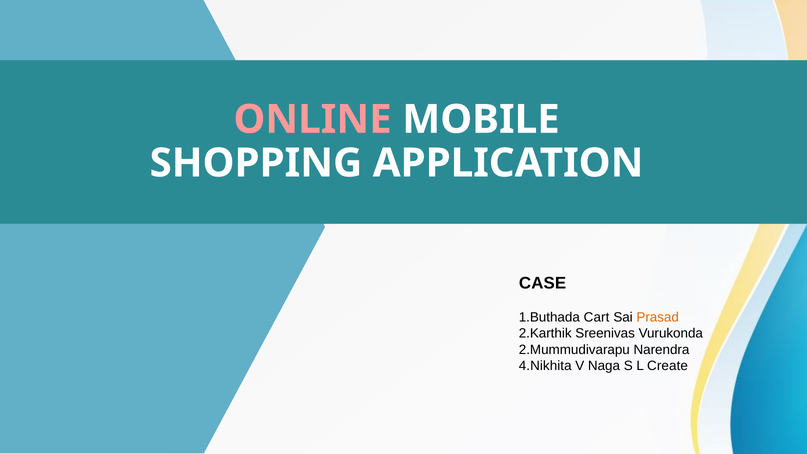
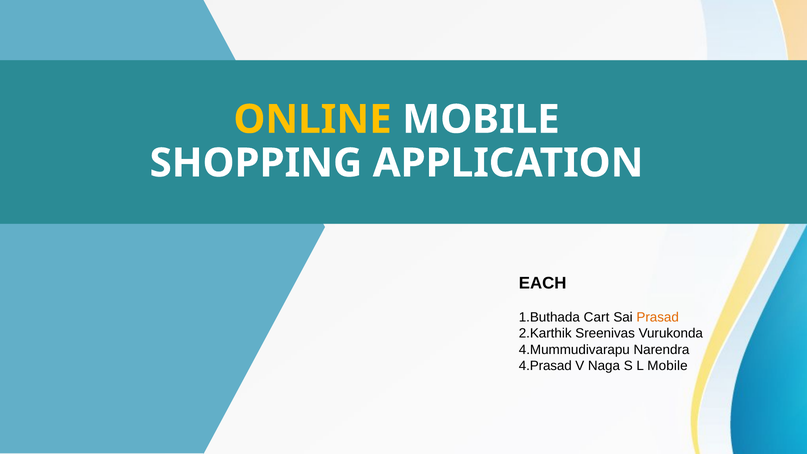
ONLINE colour: pink -> yellow (313, 120)
CASE: CASE -> EACH (543, 283)
2.Mummudivarapu: 2.Mummudivarapu -> 4.Mummudivarapu (574, 350)
4.Nikhita: 4.Nikhita -> 4.Prasad (545, 366)
L Create: Create -> Mobile (667, 366)
